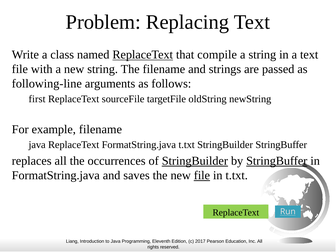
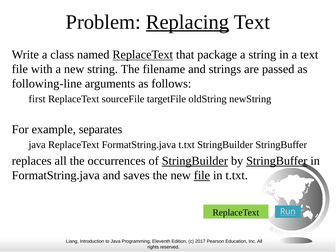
Replacing underline: none -> present (188, 22)
compile: compile -> package (217, 55)
example filename: filename -> separates (101, 129)
